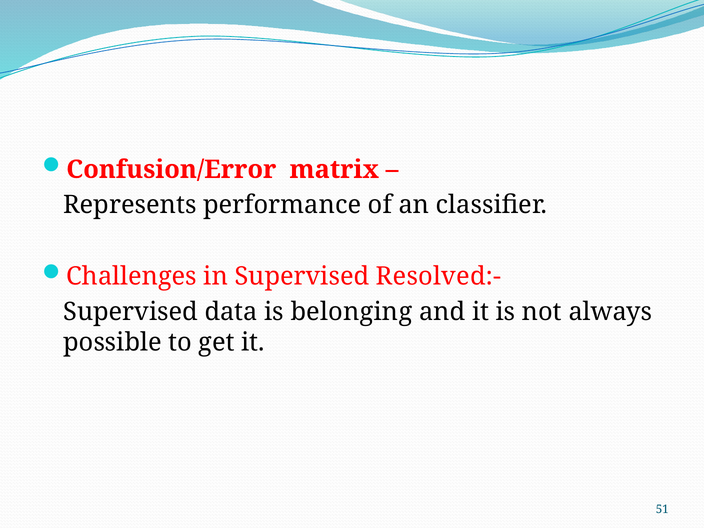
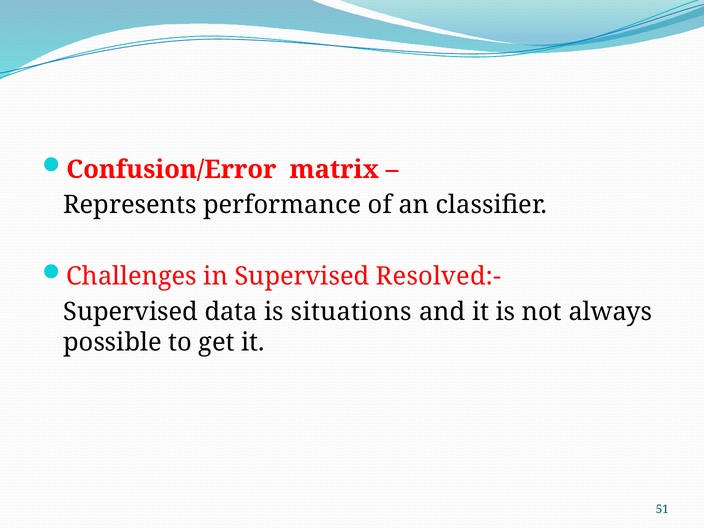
belonging: belonging -> situations (351, 312)
